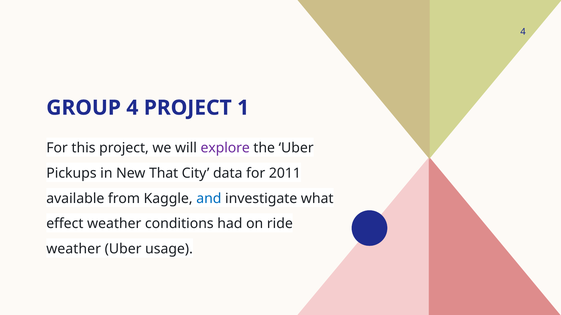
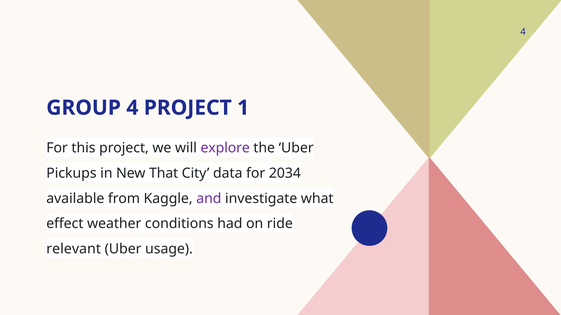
2011: 2011 -> 2034 (285, 173)
and colour: blue -> purple (209, 199)
weather: weather -> relevant (74, 249)
